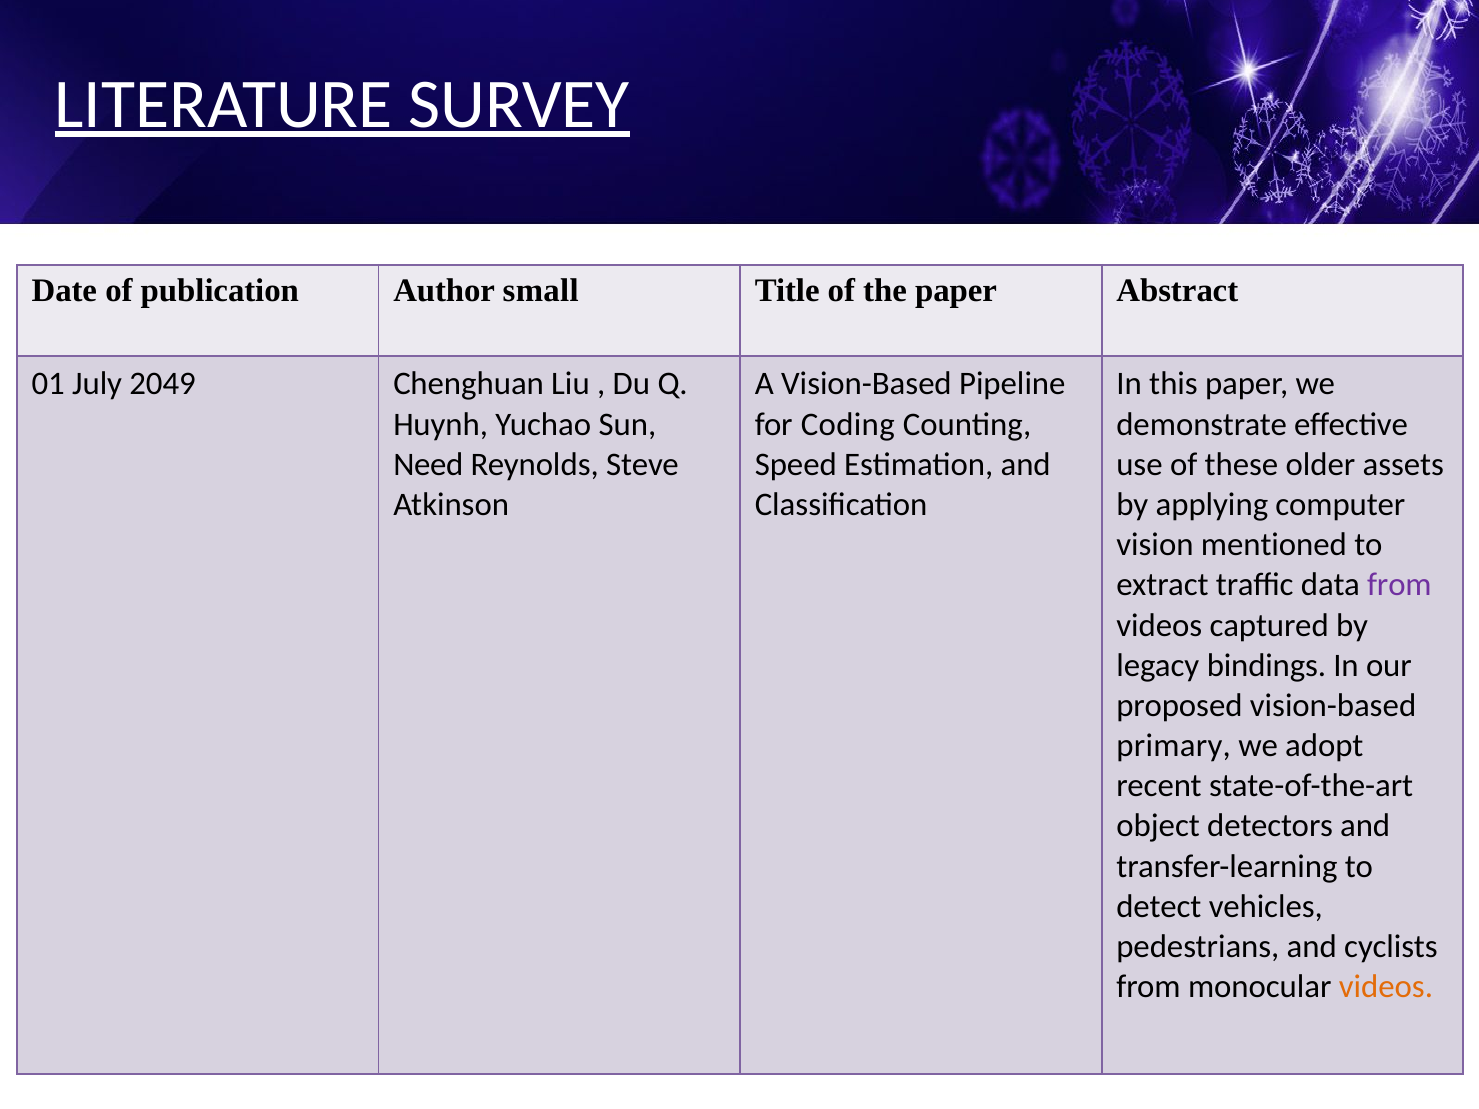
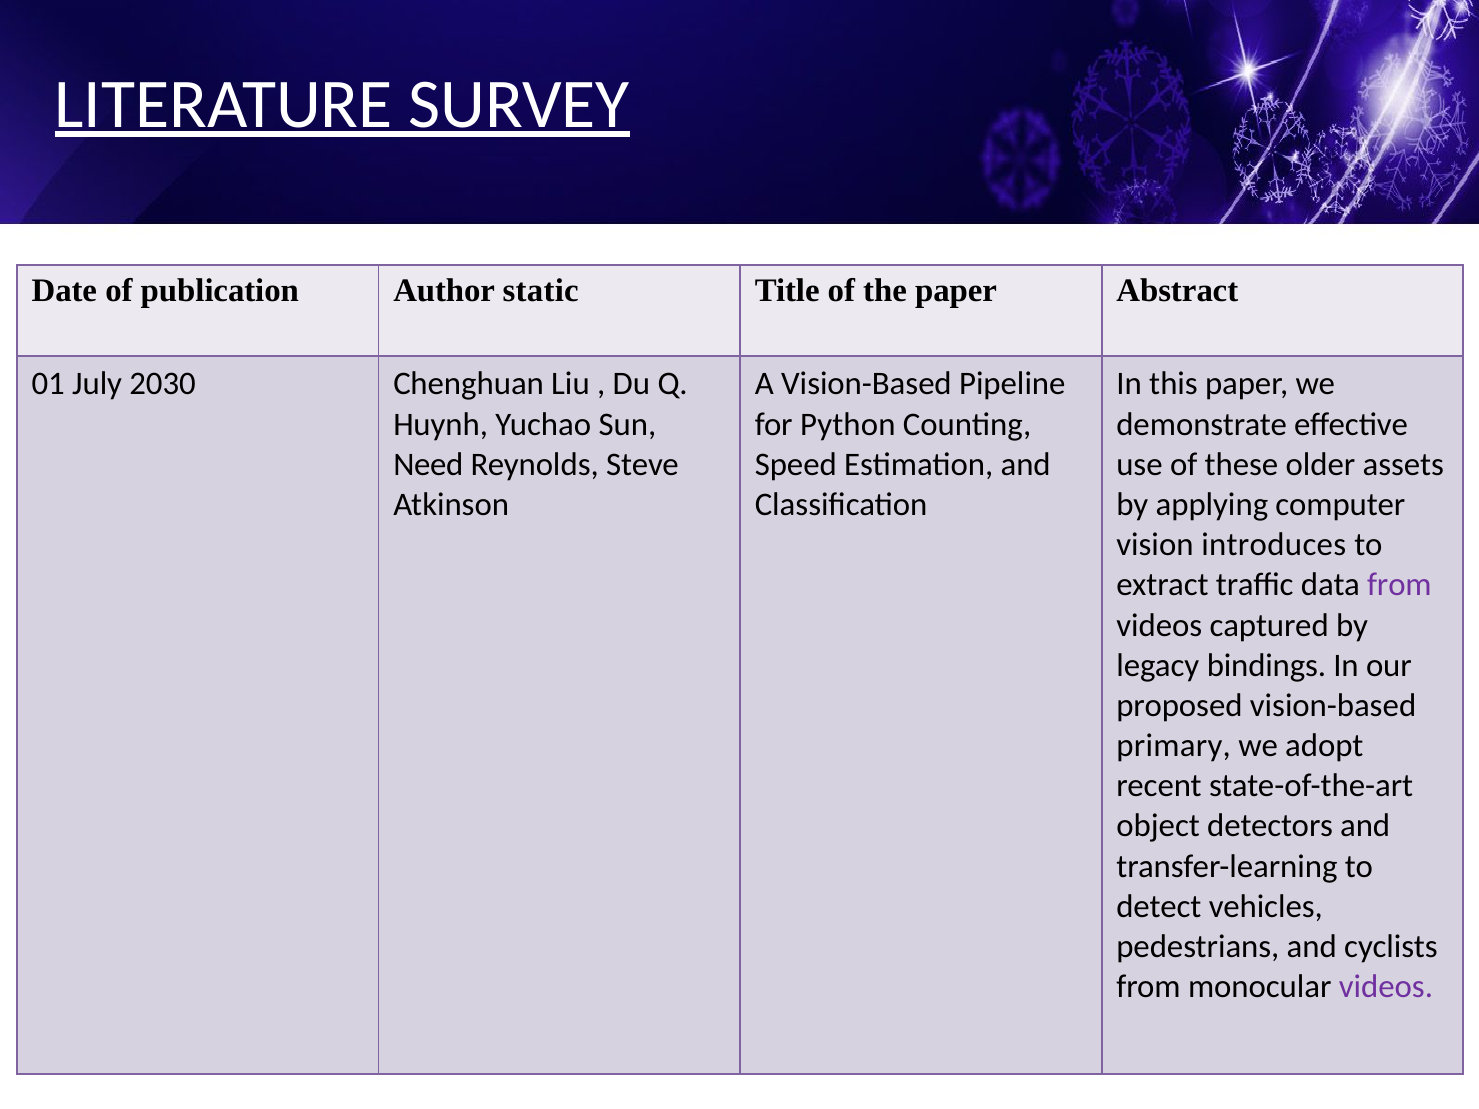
small: small -> static (541, 291)
2049: 2049 -> 2030 (163, 384)
Coding: Coding -> Python (848, 424)
mentioned: mentioned -> introduces (1274, 545)
videos colour: orange -> purple (1386, 987)
